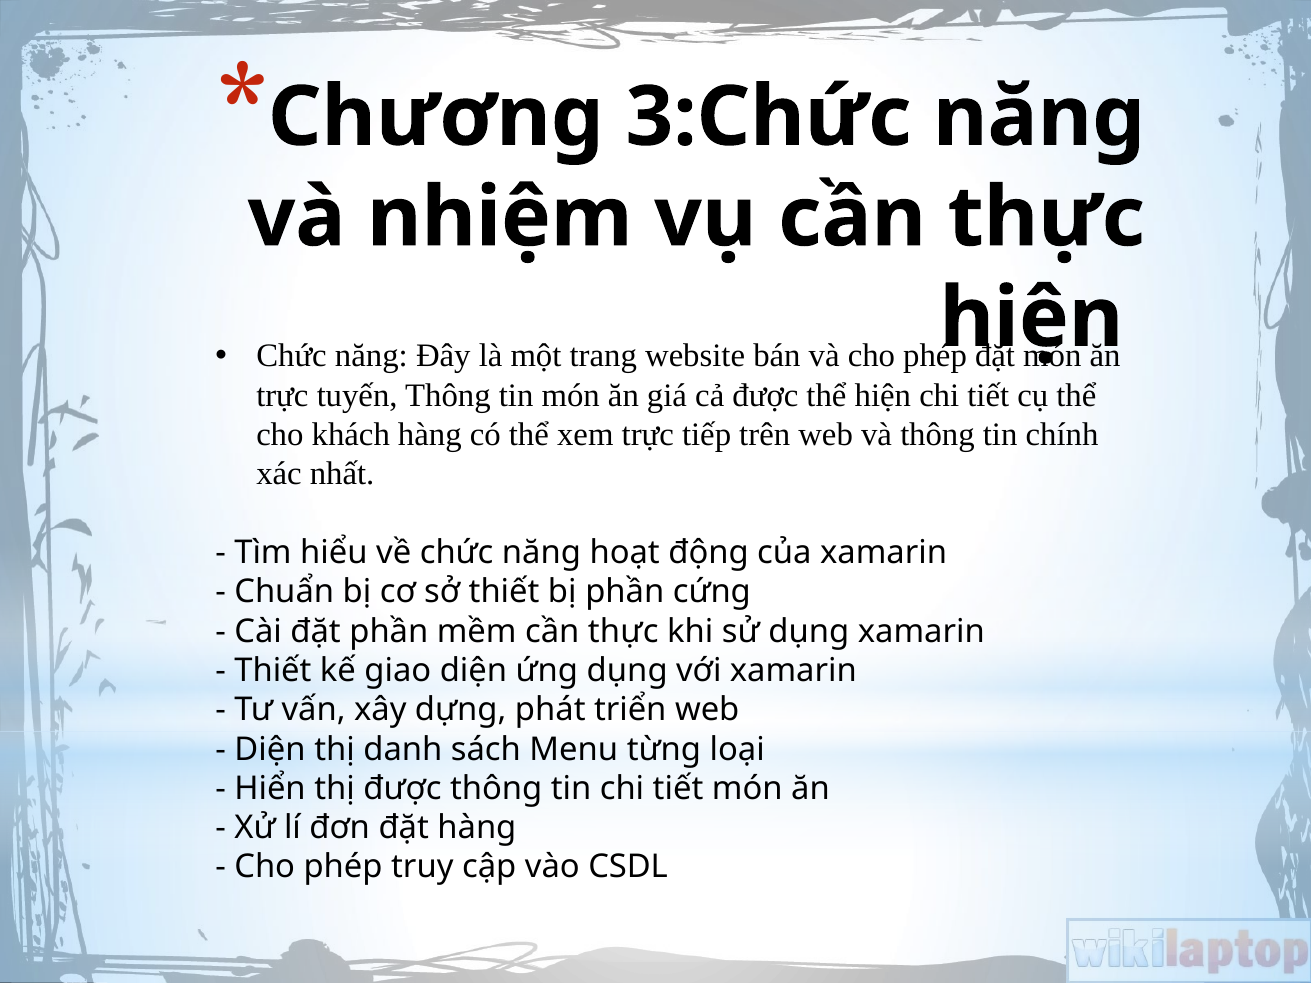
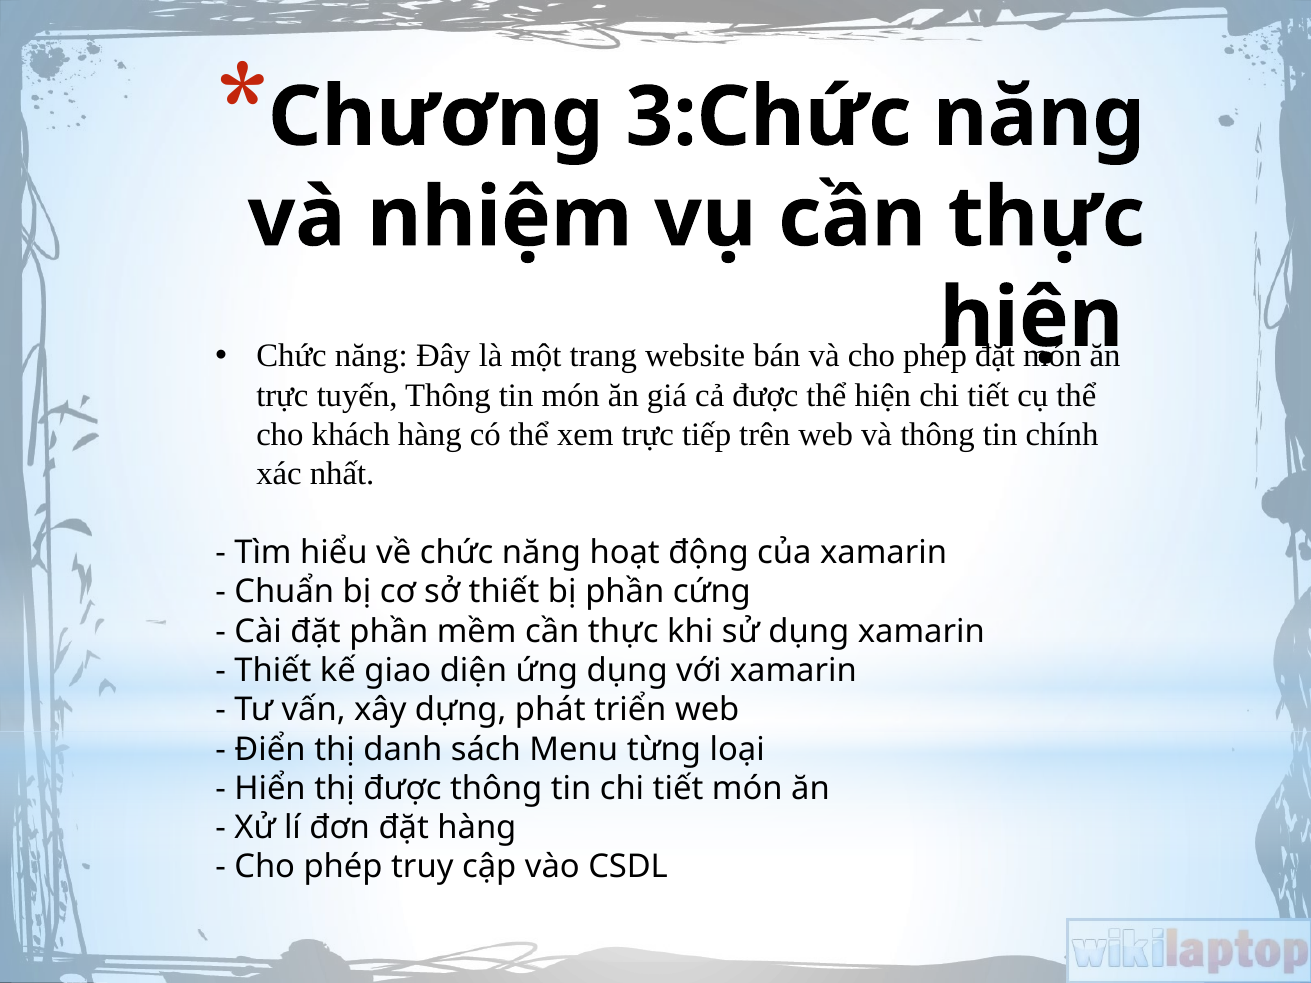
Diện: Diện -> Điển (270, 749)
